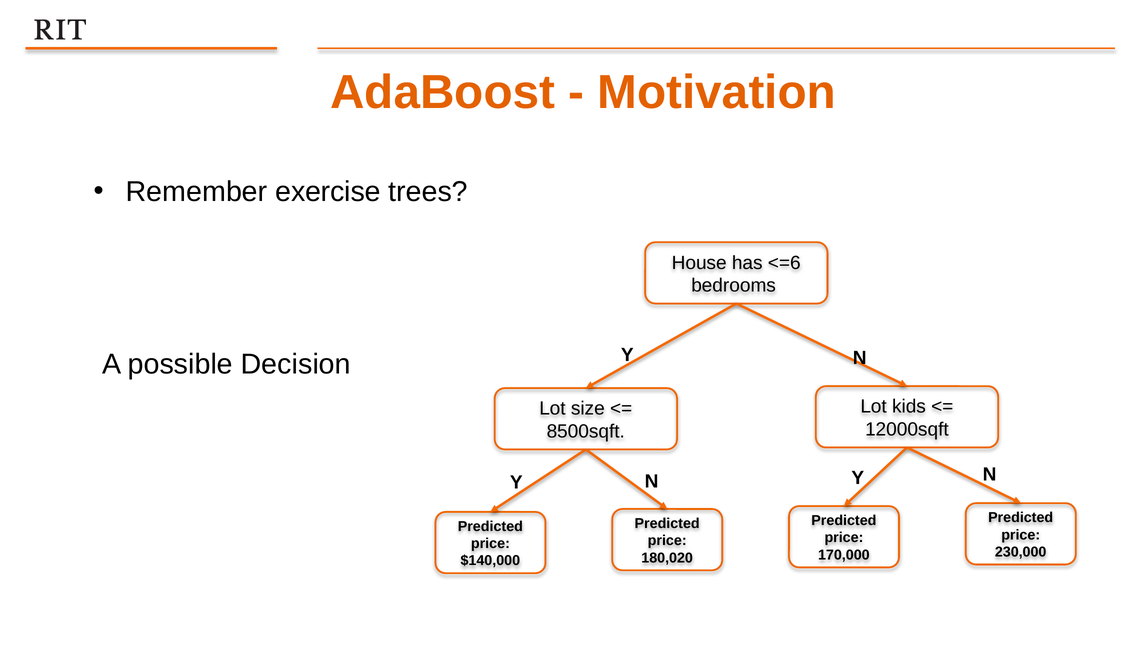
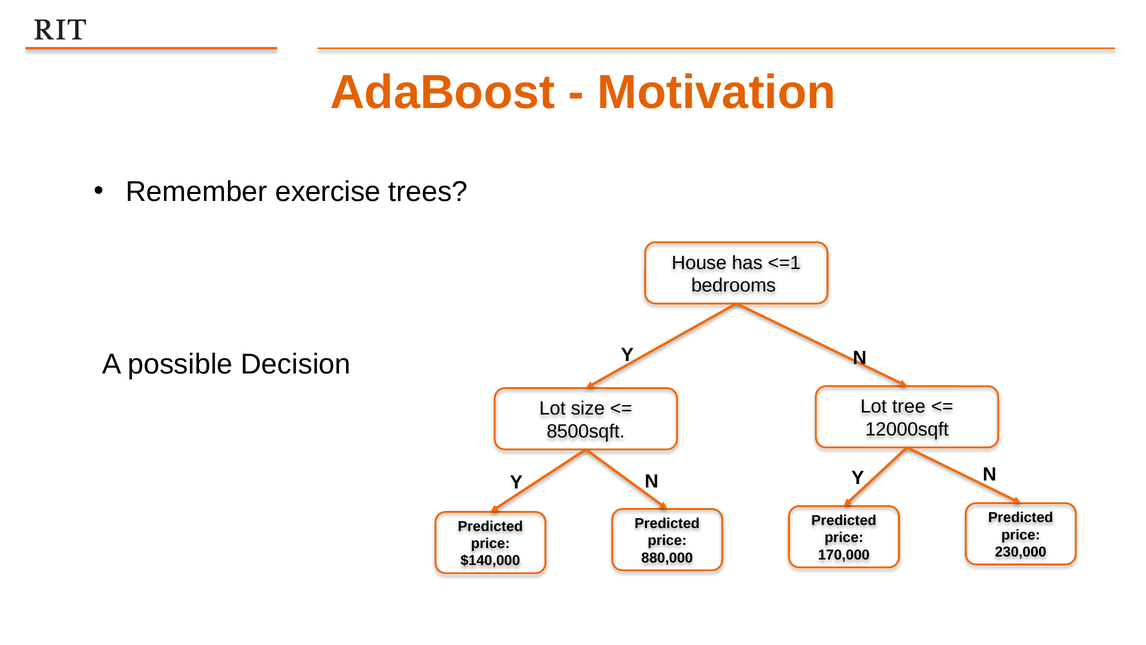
<=6: <=6 -> <=1 (784, 263)
kids: kids -> tree (909, 406)
180,020: 180,020 -> 880,000 (667, 557)
